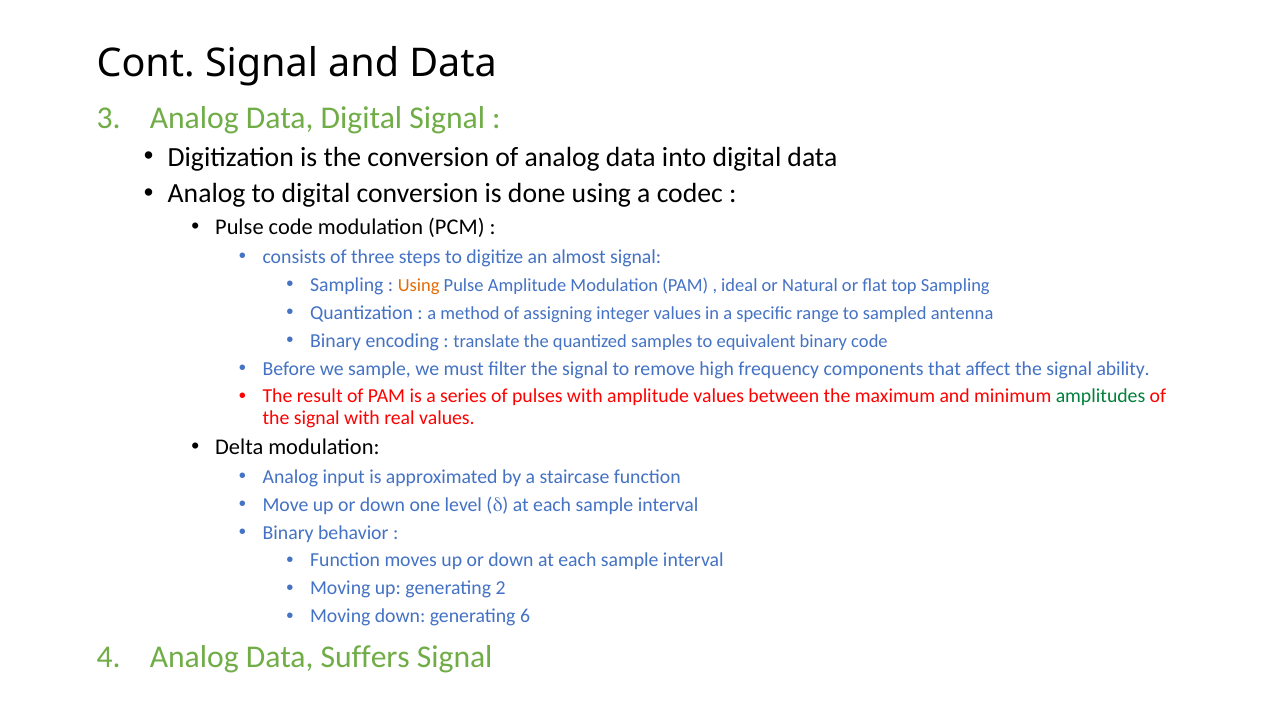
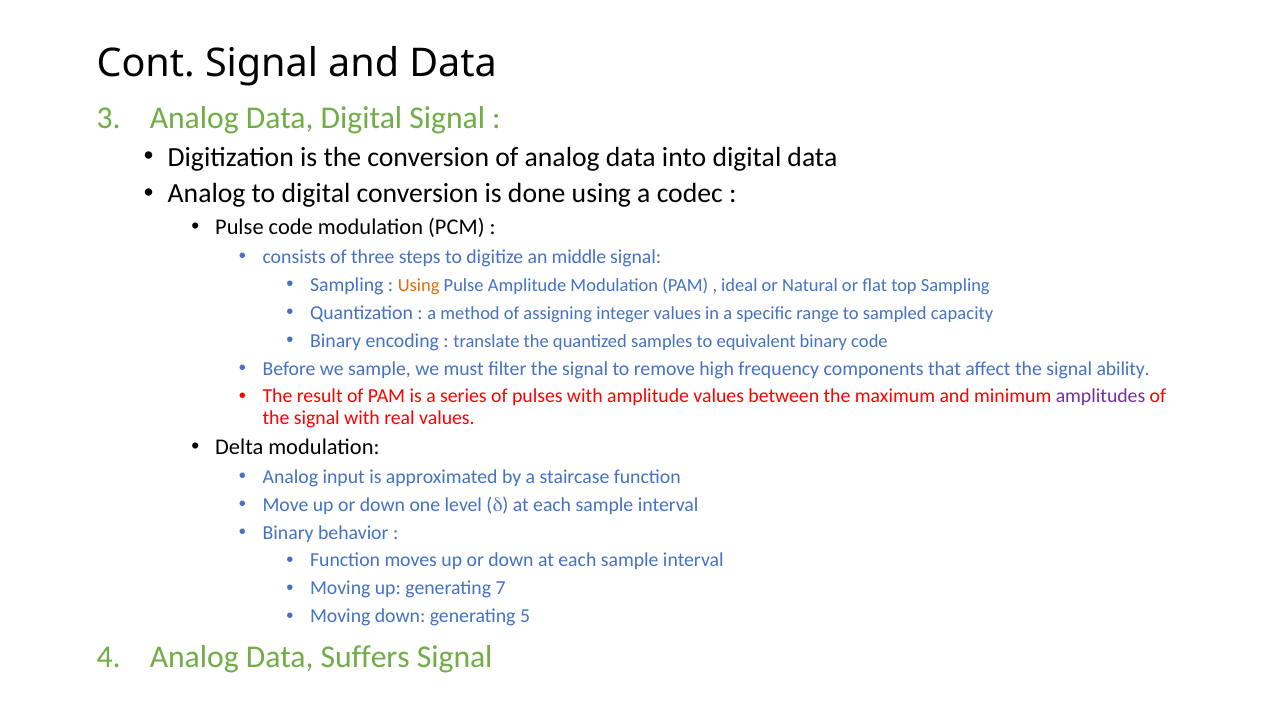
almost: almost -> middle (579, 257)
antenna: antenna -> capacity (962, 313)
amplitudes colour: green -> purple (1101, 397)
2: 2 -> 7 (501, 589)
6: 6 -> 5 (525, 616)
